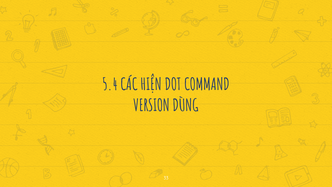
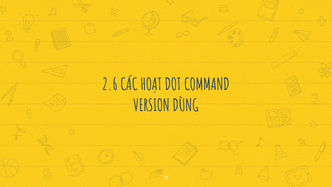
5.4: 5.4 -> 2.6 (110, 85)
HIỆN: HIỆN -> HOẠT (151, 85)
